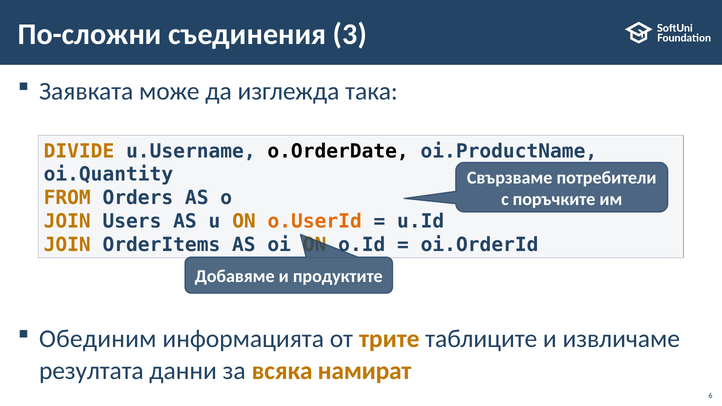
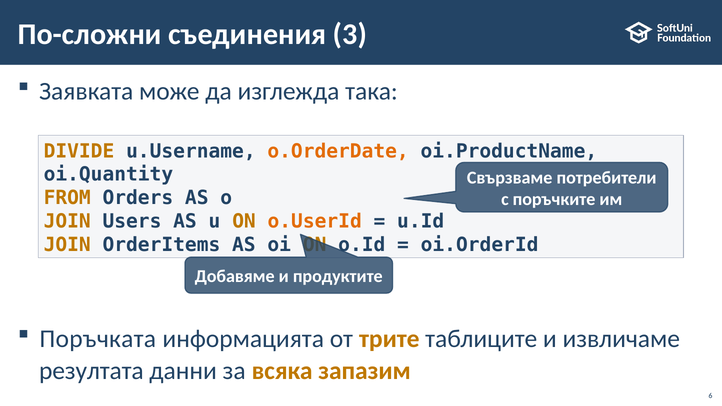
o.OrderDate colour: black -> orange (338, 151)
Обединим: Обединим -> Поръчката (98, 339)
намират: намират -> запазим (364, 371)
